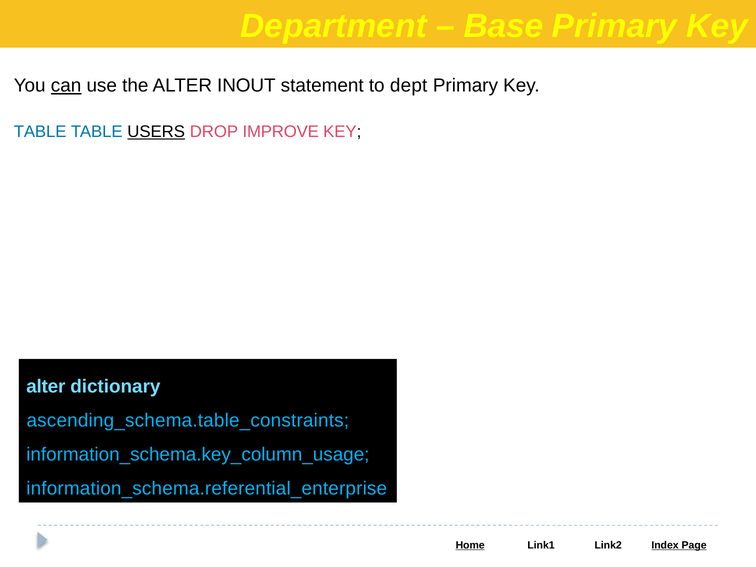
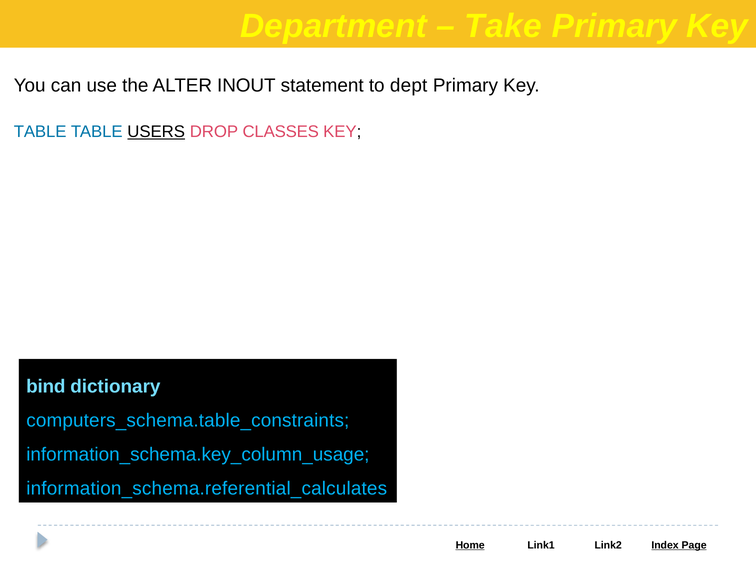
Base: Base -> Take (503, 26)
can underline: present -> none (66, 86)
IMPROVE: IMPROVE -> CLASSES (281, 132)
alter: alter -> bind (46, 387)
ascending_schema.table_constraints: ascending_schema.table_constraints -> computers_schema.table_constraints (188, 421)
information_schema.referential_enterprise: information_schema.referential_enterprise -> information_schema.referential_calculates (207, 489)
